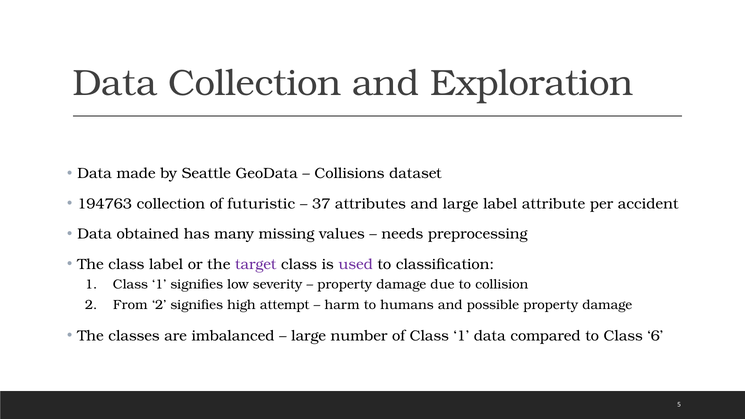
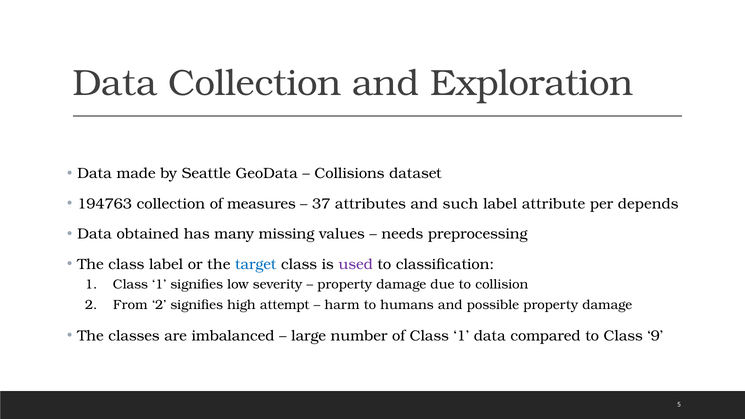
futuristic: futuristic -> measures (261, 204)
and large: large -> such (460, 204)
accident: accident -> depends (648, 204)
target colour: purple -> blue (256, 264)
6: 6 -> 9 (655, 336)
